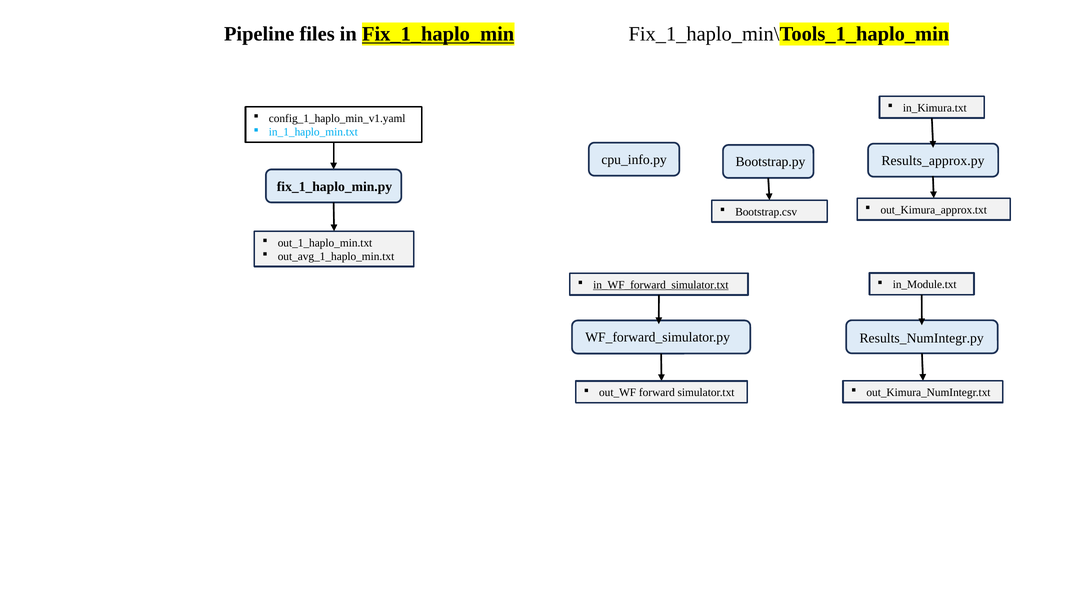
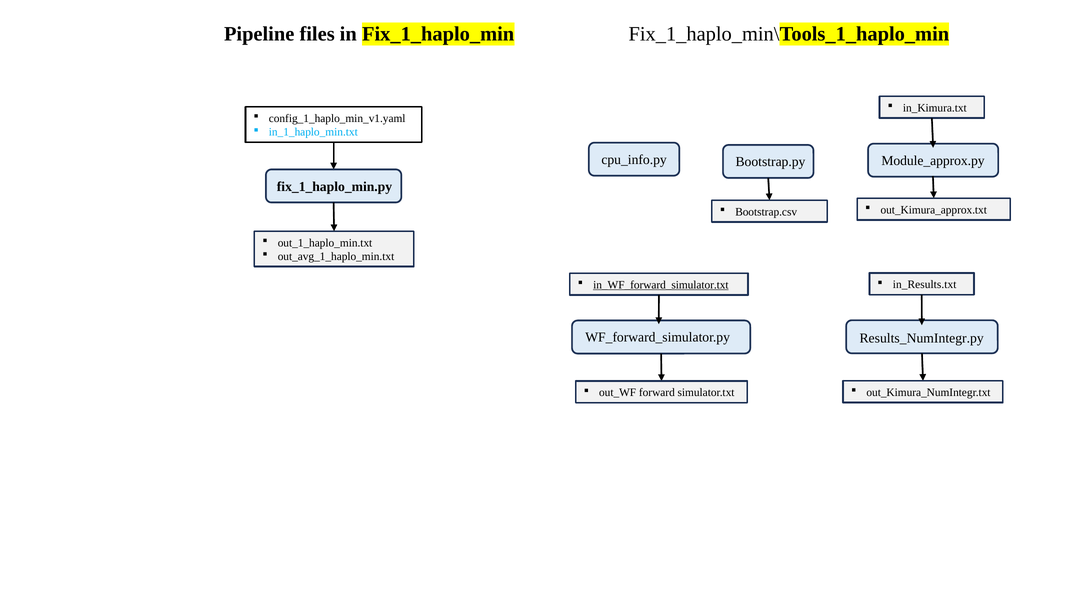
Fix_1_haplo_min underline: present -> none (438, 34)
Results_approx.py: Results_approx.py -> Module_approx.py (933, 161)
in_Module.txt: in_Module.txt -> in_Results.txt (925, 284)
